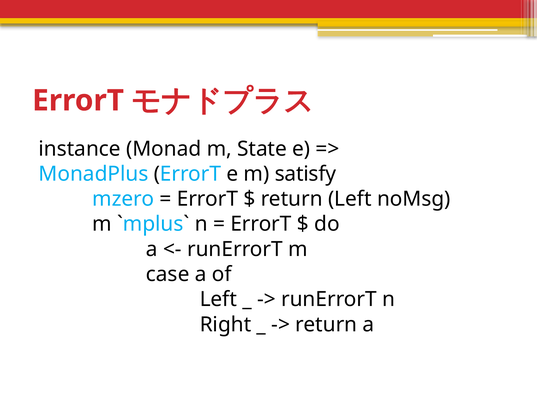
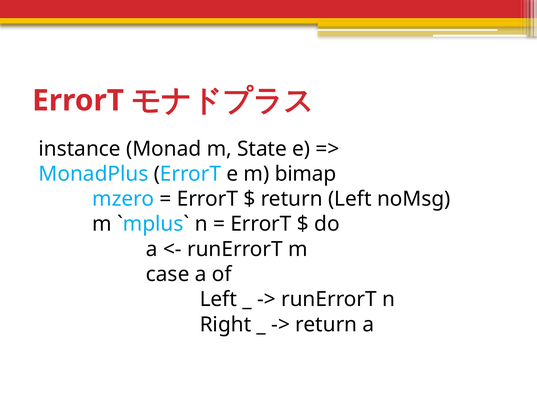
satisfy: satisfy -> bimap (305, 174)
